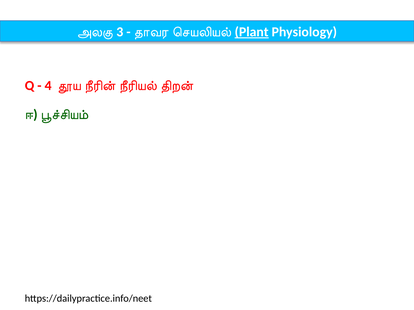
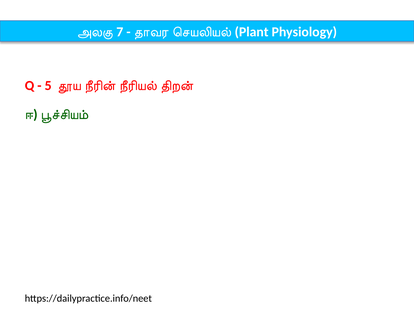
3: 3 -> 7 (120, 32)
Plant underline: present -> none (252, 32)
4: 4 -> 5 (48, 86)
